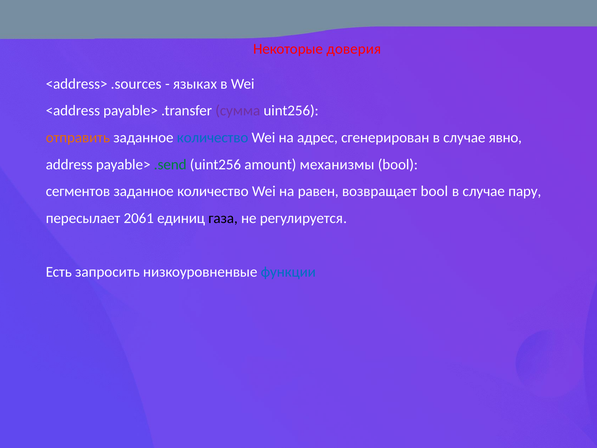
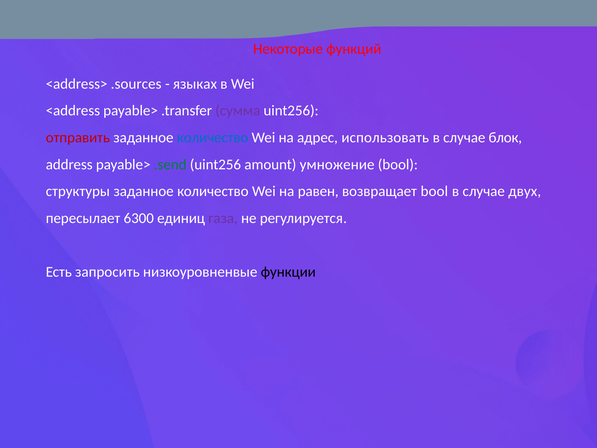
доверия: доверия -> функций (354, 49)
отправить colour: orange -> red (78, 138)
сгенерирован: сгенерирован -> использовать (385, 138)
явно: явно -> блок (505, 138)
механизмы: механизмы -> умножение (337, 164)
сегментов: сегментов -> структуры (78, 191)
пару: пару -> двух (525, 191)
2061: 2061 -> 6300 (139, 218)
газа colour: black -> purple (223, 218)
функции colour: blue -> black (288, 272)
